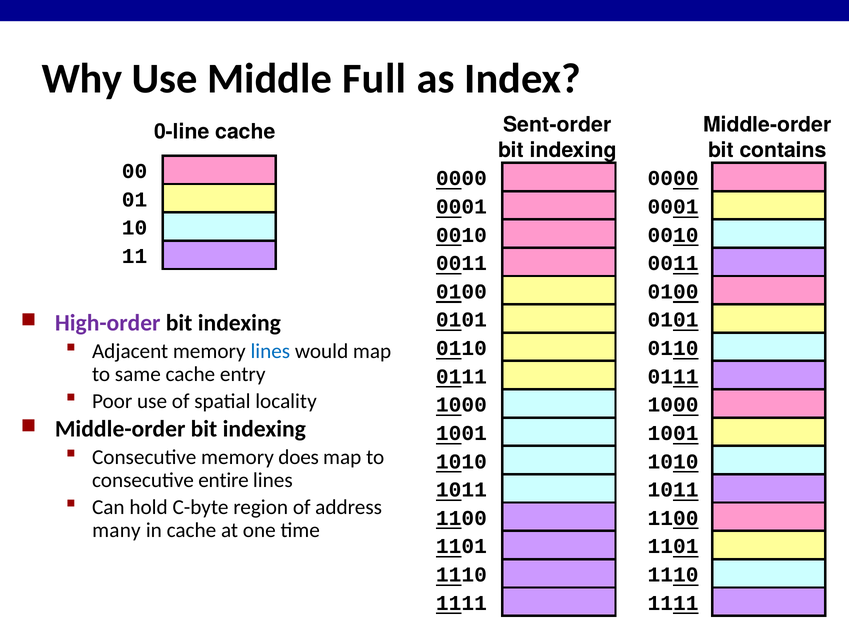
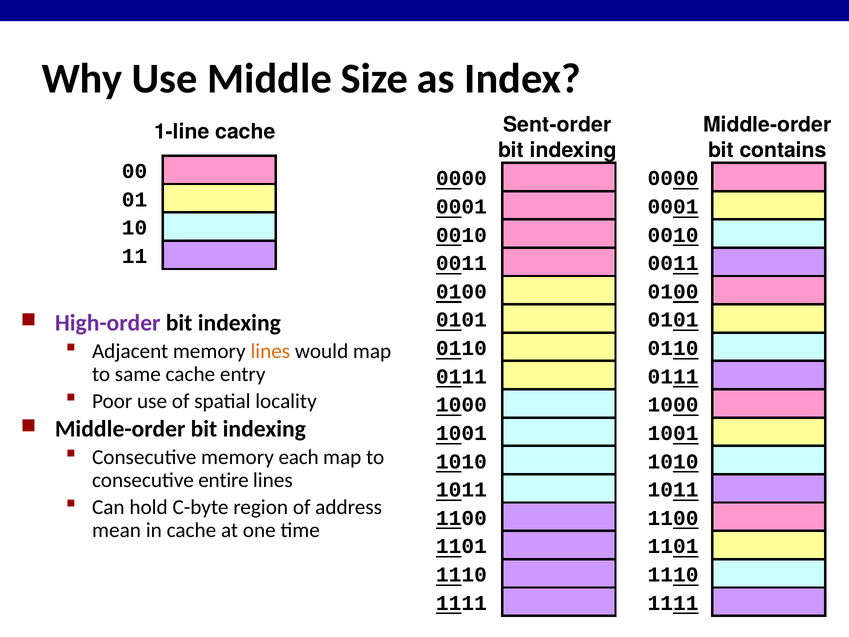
Full: Full -> Size (375, 79)
0-line: 0-line -> 1-line (182, 132)
lines colour: blue -> orange (270, 351)
does: does -> each (299, 457)
many: many -> mean (117, 530)
